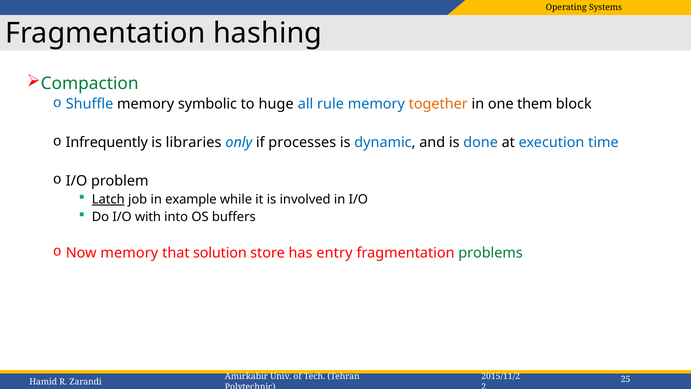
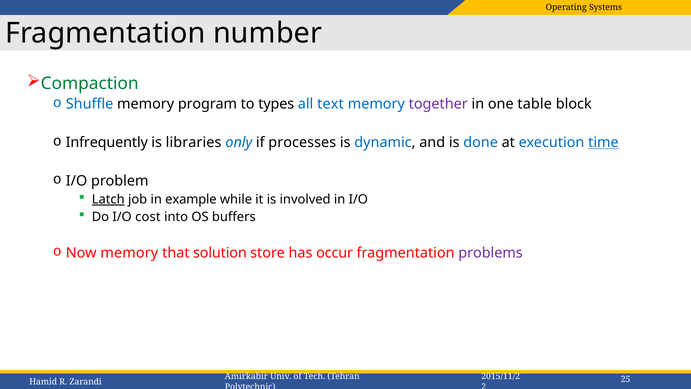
hashing: hashing -> number (268, 33)
symbolic: symbolic -> program (207, 104)
huge: huge -> types (276, 104)
rule: rule -> text (330, 104)
together colour: orange -> purple (438, 104)
them: them -> table (535, 104)
time underline: none -> present (603, 142)
with: with -> cost (148, 217)
entry: entry -> occur (335, 253)
problems colour: green -> purple (491, 253)
